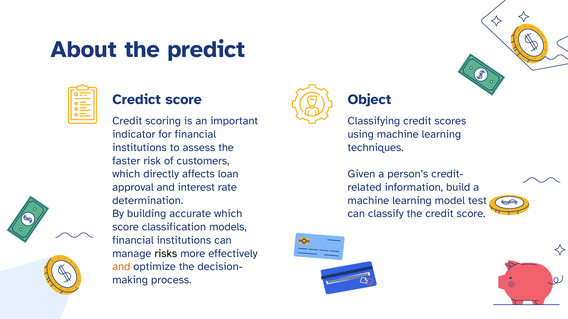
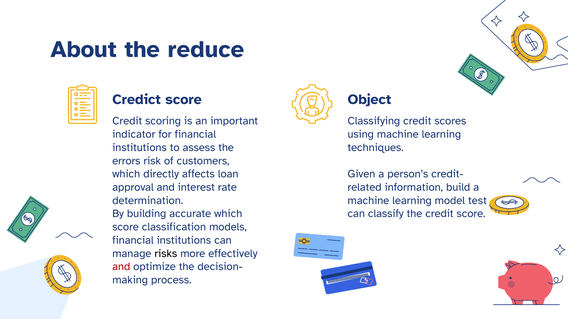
predict: predict -> reduce (206, 49)
faster: faster -> errors (126, 161)
and colour: orange -> red (121, 267)
